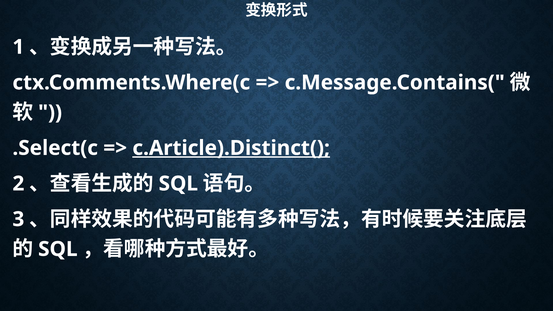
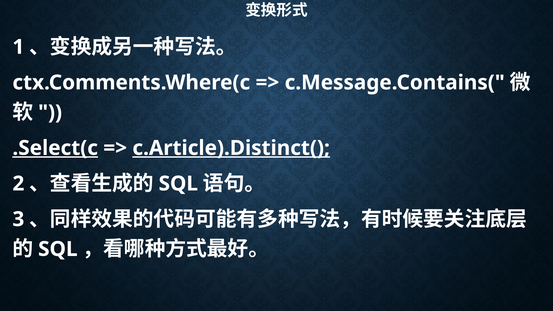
.Select(c underline: none -> present (55, 148)
